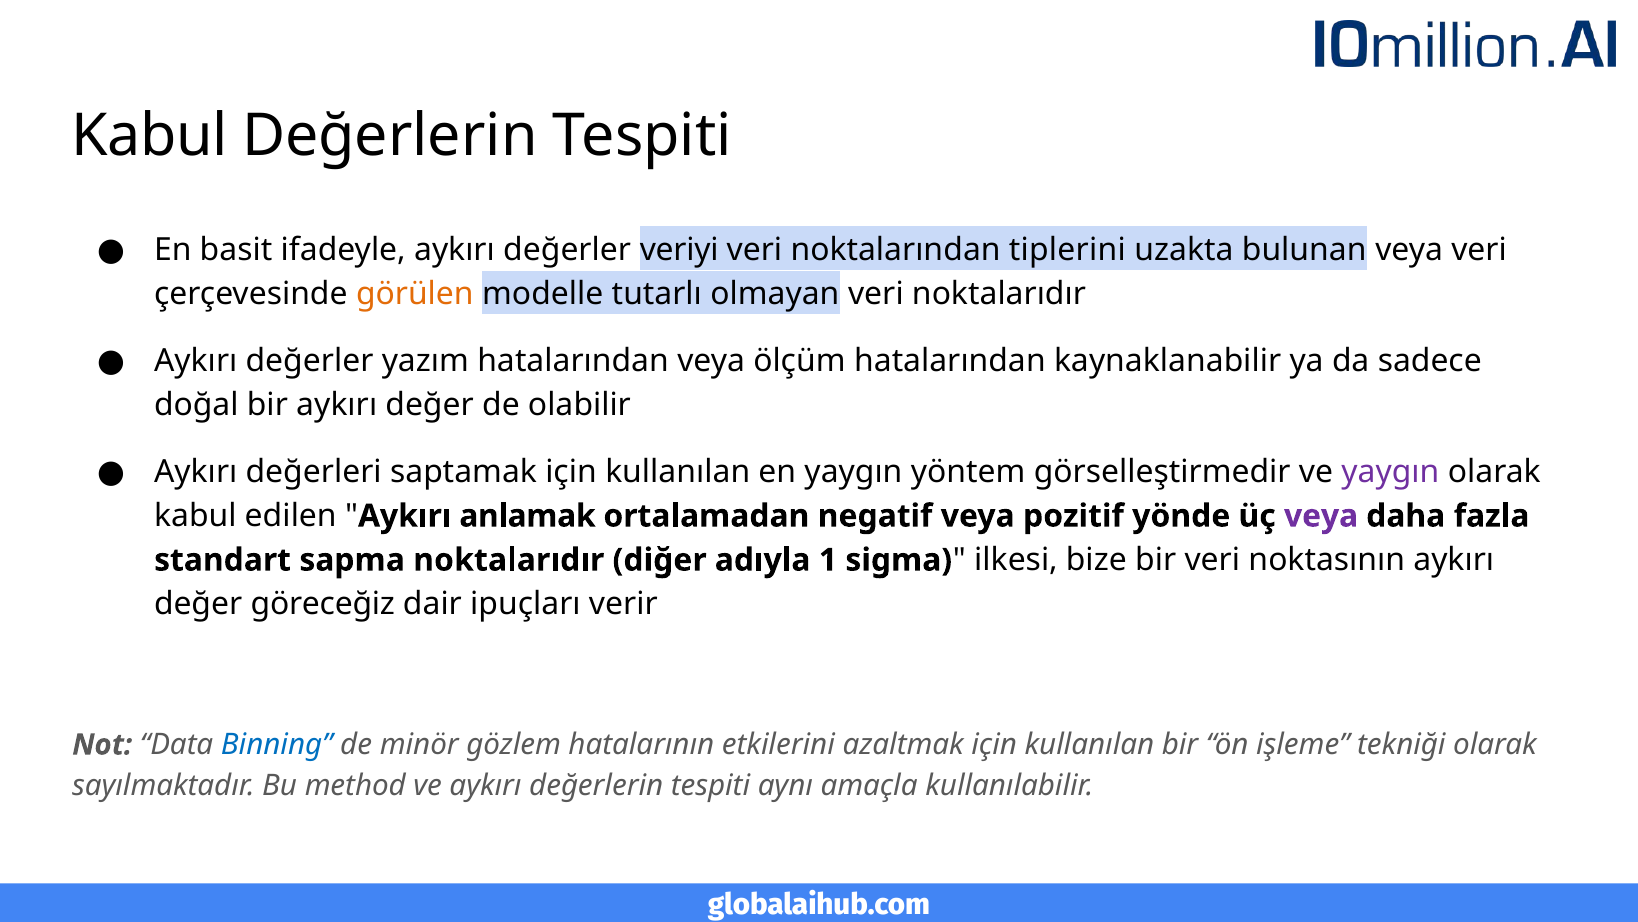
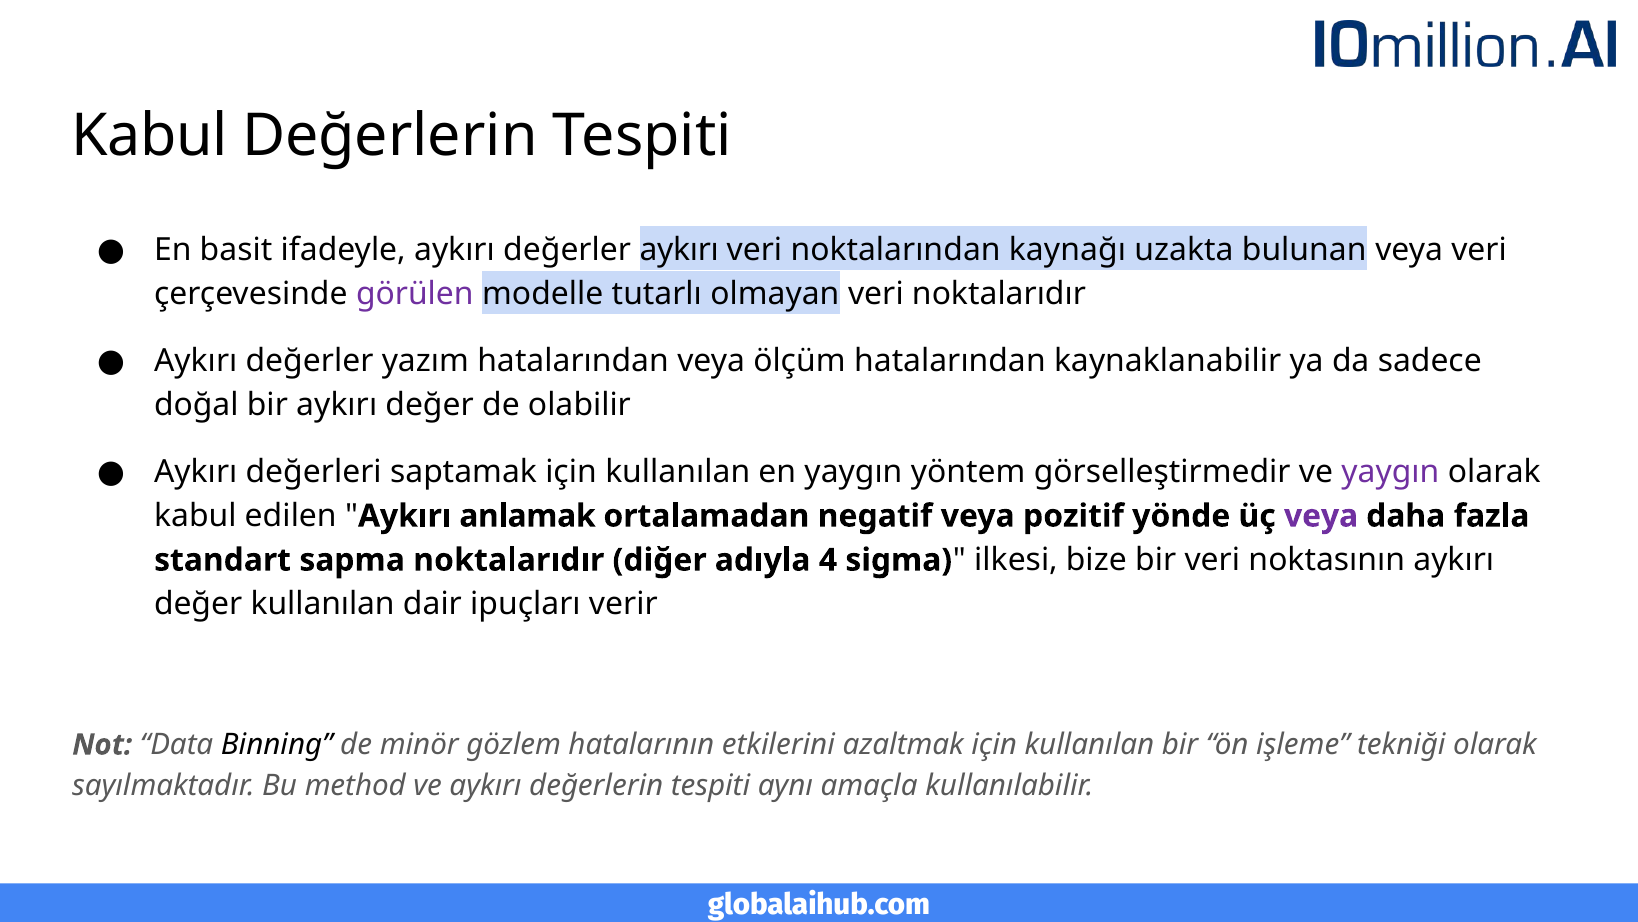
değerler veriyi: veriyi -> aykırı (679, 250)
tiplerini: tiplerini -> kaynağı (1067, 250)
görülen colour: orange -> purple (415, 294)
1: 1 -> 4 (828, 560)
değer göreceğiz: göreceğiz -> kullanılan (323, 604)
Binning colour: blue -> black (277, 744)
